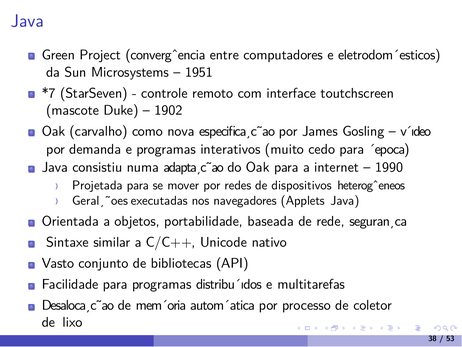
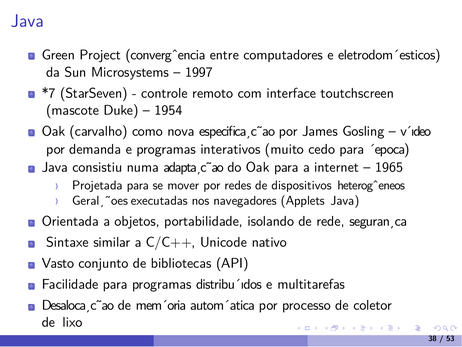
1951: 1951 -> 1997 (199, 72)
1902: 1902 -> 1954 (168, 110)
1990: 1990 -> 1965 (389, 167)
baseada: baseada -> isolando (271, 221)
